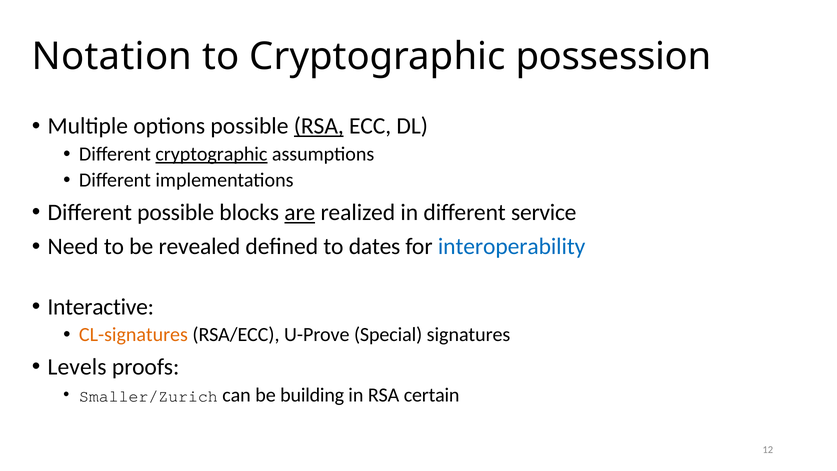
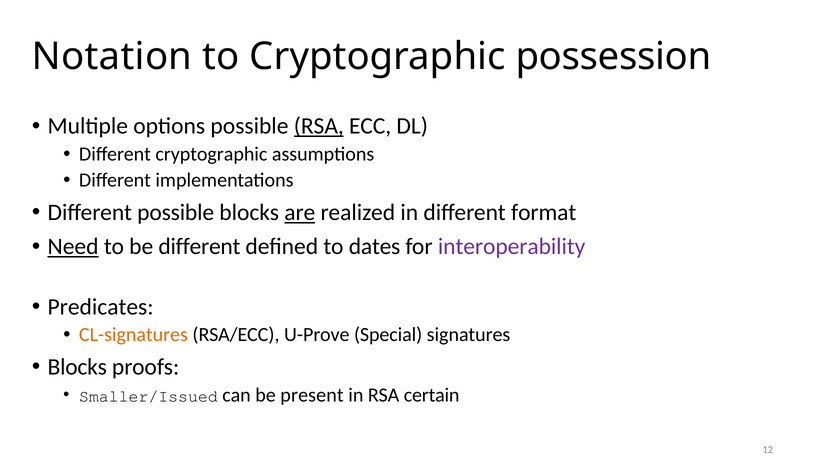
cryptographic underline: present -> none (211, 154)
service: service -> format (544, 212)
Need underline: none -> present (73, 247)
be revealed: revealed -> different (199, 247)
interoperability colour: blue -> purple (512, 247)
Interactive: Interactive -> Predicates (101, 307)
Levels: Levels -> Blocks (77, 367)
Smaller/Zurich: Smaller/Zurich -> Smaller/Issued (148, 396)
building: building -> present (312, 395)
